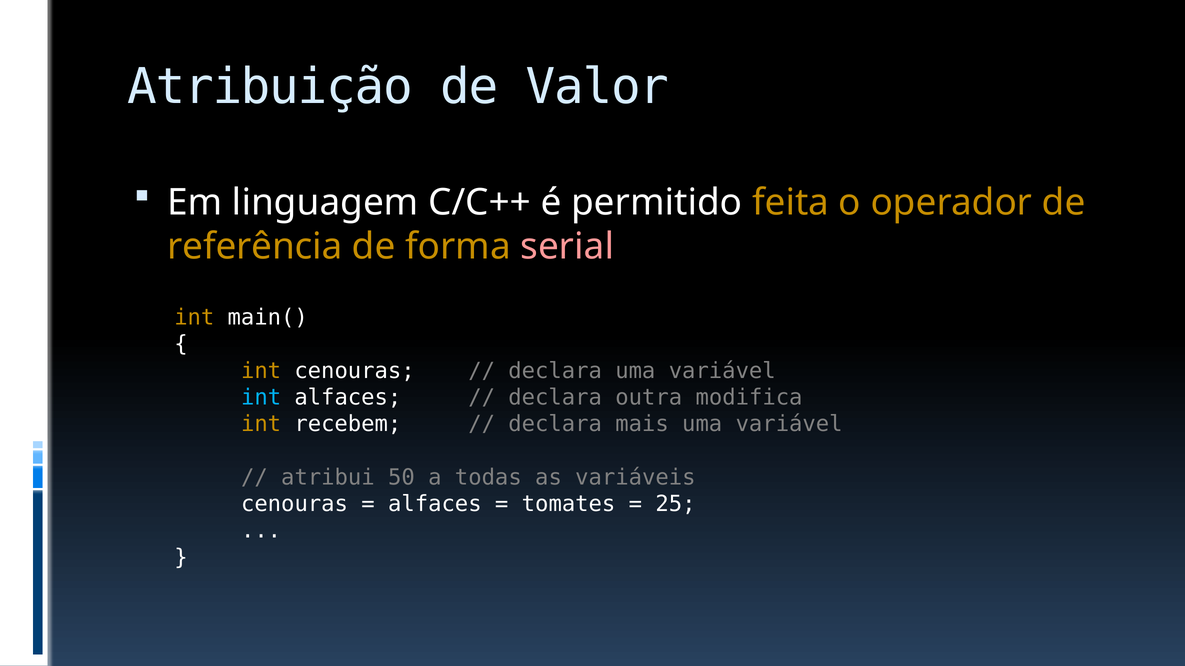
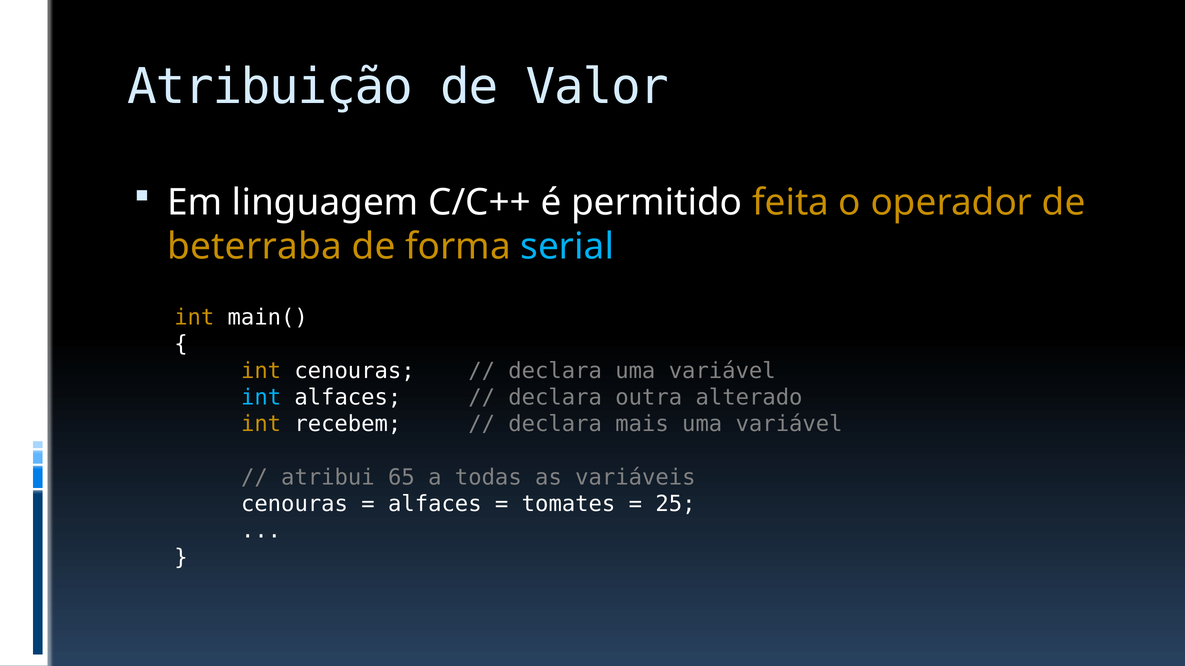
referência: referência -> beterraba (255, 247)
serial colour: pink -> light blue (567, 247)
modifica: modifica -> alterado (749, 398)
50: 50 -> 65 (401, 478)
